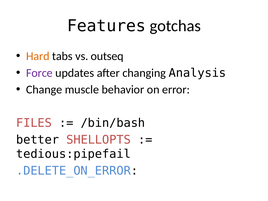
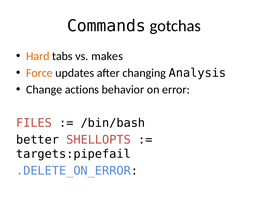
Features: Features -> Commands (106, 26)
outseq: outseq -> makes (107, 56)
Force colour: purple -> orange (39, 73)
muscle: muscle -> actions (82, 90)
tedious:pipefail: tedious:pipefail -> targets:pipefail (73, 154)
